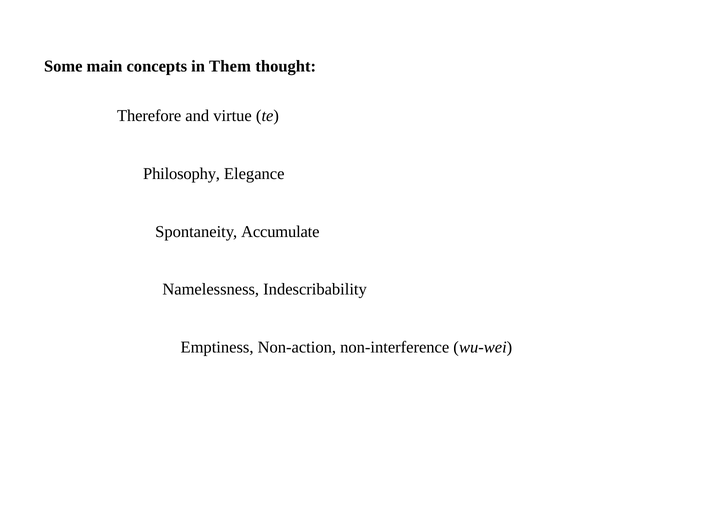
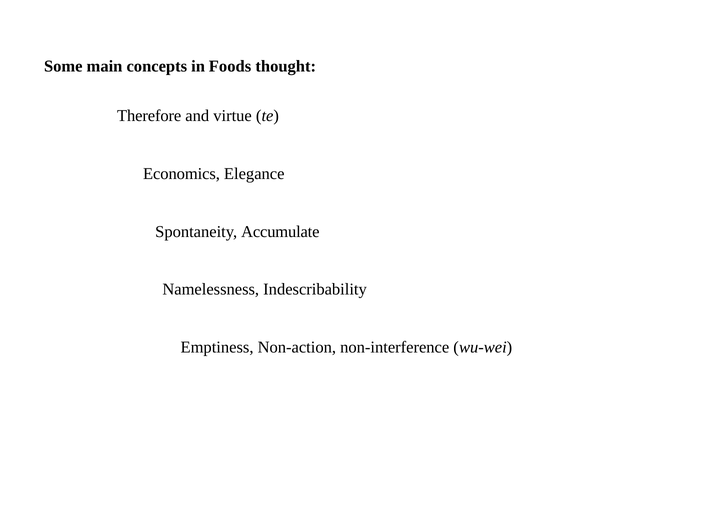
Them: Them -> Foods (230, 66)
Philosophy: Philosophy -> Economics (182, 174)
